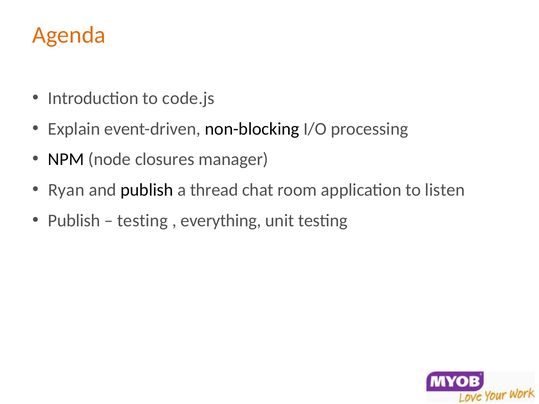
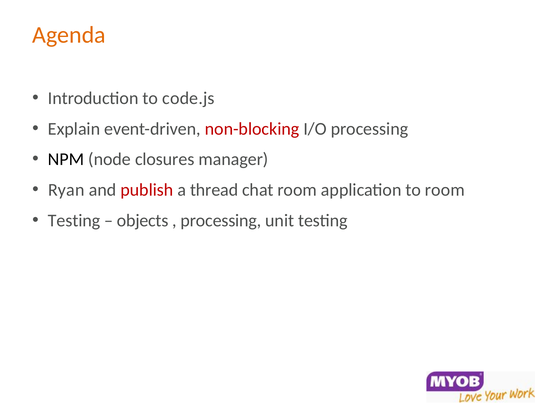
non-blocking colour: black -> red (252, 129)
publish colour: black -> red (147, 190)
to listen: listen -> room (445, 190)
Publish: Publish -> Testing (74, 221)
testing: testing -> objects (143, 221)
everything: everything -> processing (221, 221)
